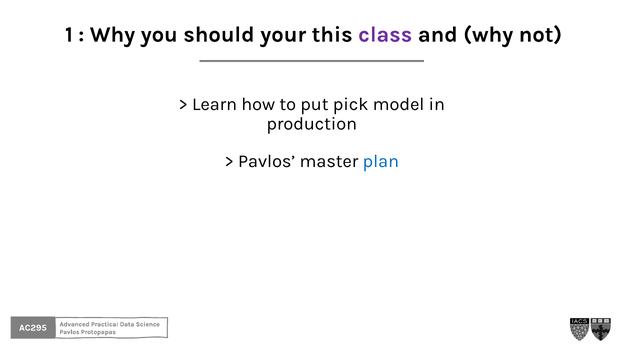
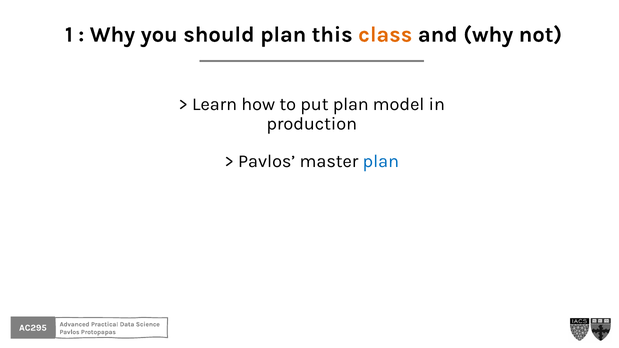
should your: your -> plan (283, 34)
class colour: purple -> orange (385, 34)
put pick: pick -> plan (351, 104)
